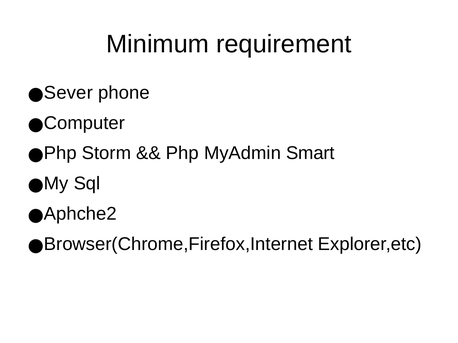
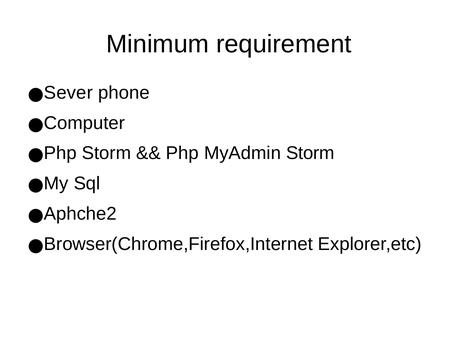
MyAdmin Smart: Smart -> Storm (310, 153)
